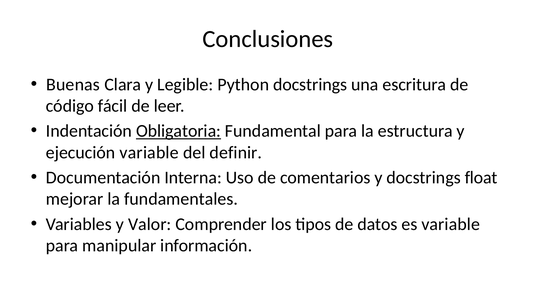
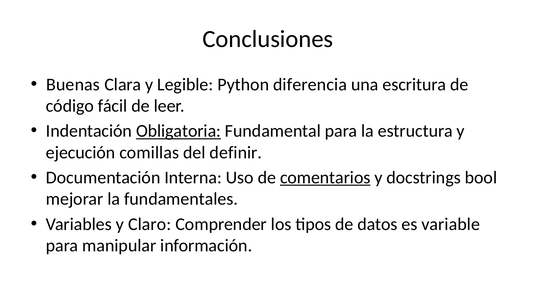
Python docstrings: docstrings -> diferencia (310, 84)
ejecución variable: variable -> comillas (149, 152)
comentarios underline: none -> present (325, 177)
float: float -> bool (481, 177)
Valor: Valor -> Claro (150, 224)
